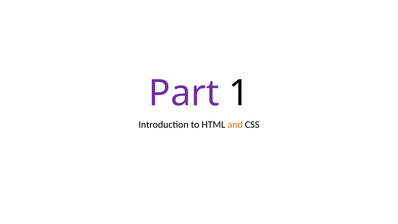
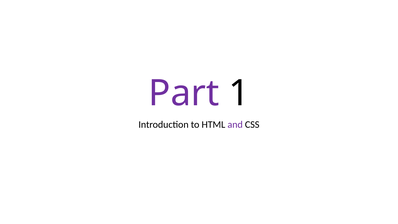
and colour: orange -> purple (235, 124)
